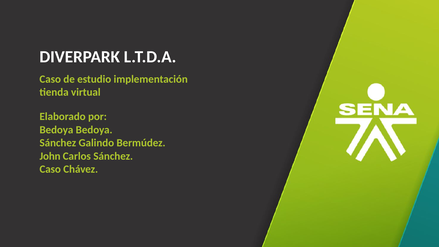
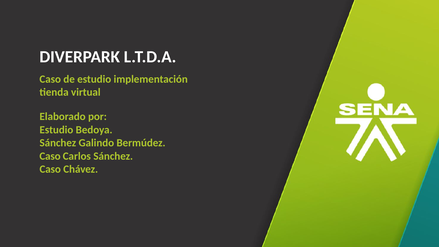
Bedoya: Bedoya -> Estudio (56, 130)
John: John -> Caso (50, 156)
